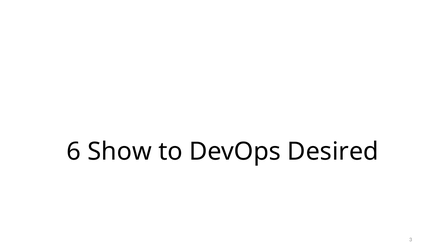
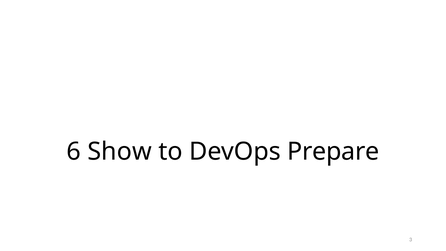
Desired: Desired -> Prepare (333, 152)
